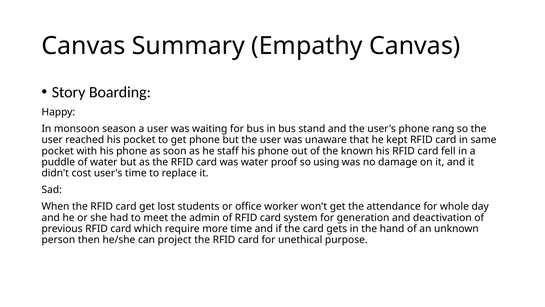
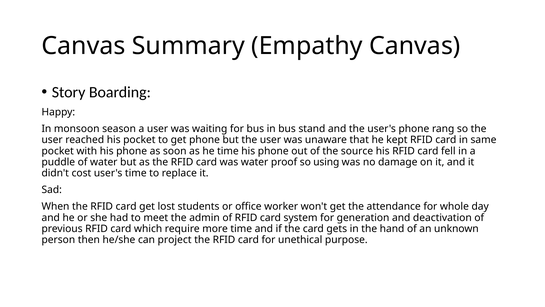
he staff: staff -> time (228, 151)
known: known -> source (357, 151)
